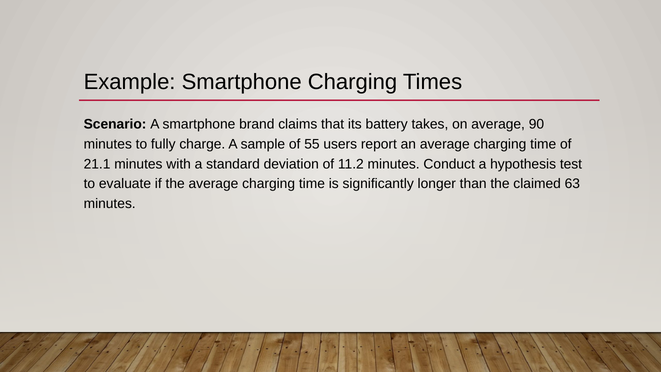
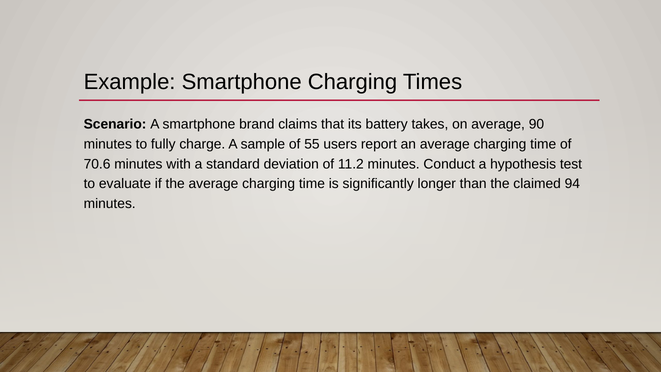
21.1: 21.1 -> 70.6 (97, 164)
63: 63 -> 94 (572, 184)
